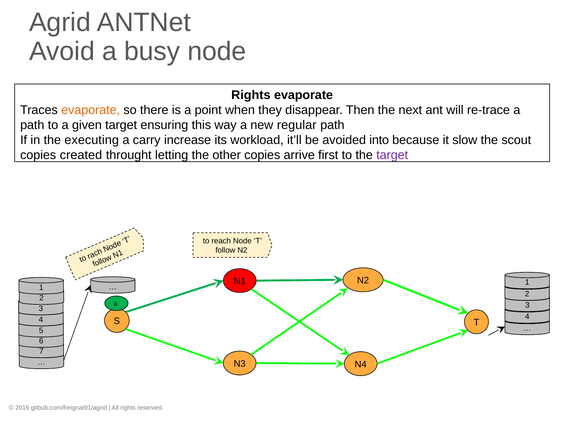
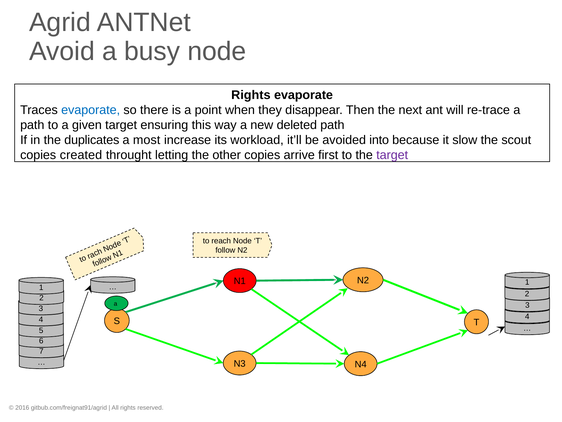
evaporate colour: orange -> blue (91, 110)
regular: regular -> deleted (297, 125)
executing: executing -> duplicates (92, 140)
carry: carry -> most (147, 140)
